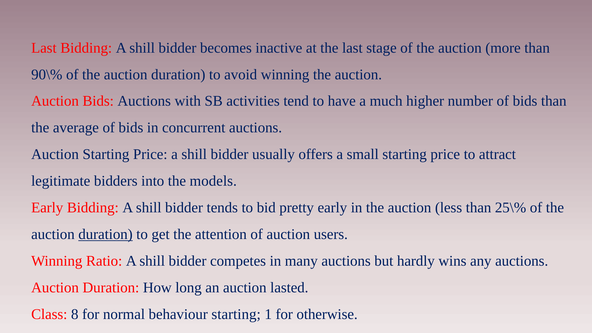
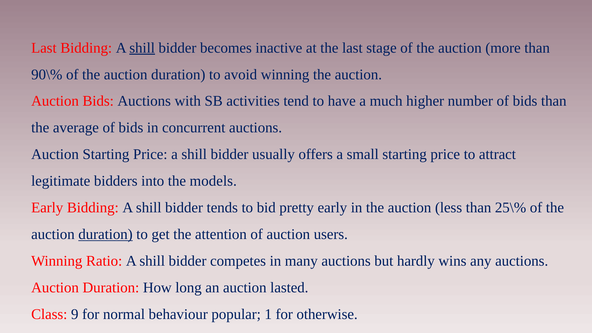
shill underline: none -> present (142, 48)
8: 8 -> 9 (75, 314)
behaviour starting: starting -> popular (236, 314)
